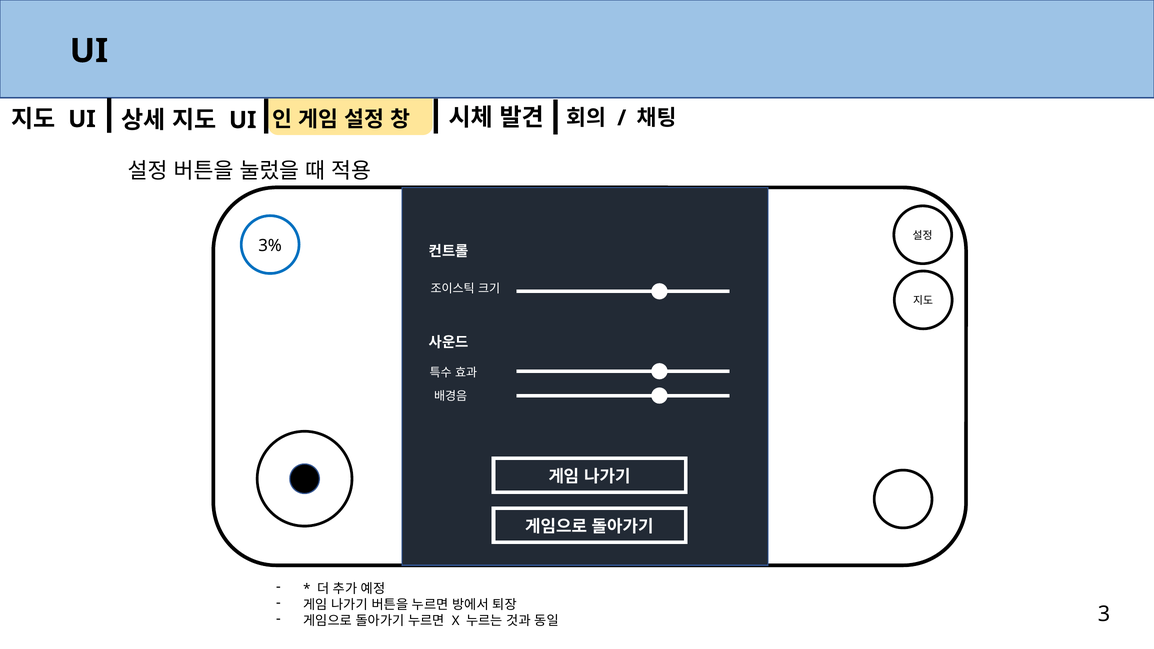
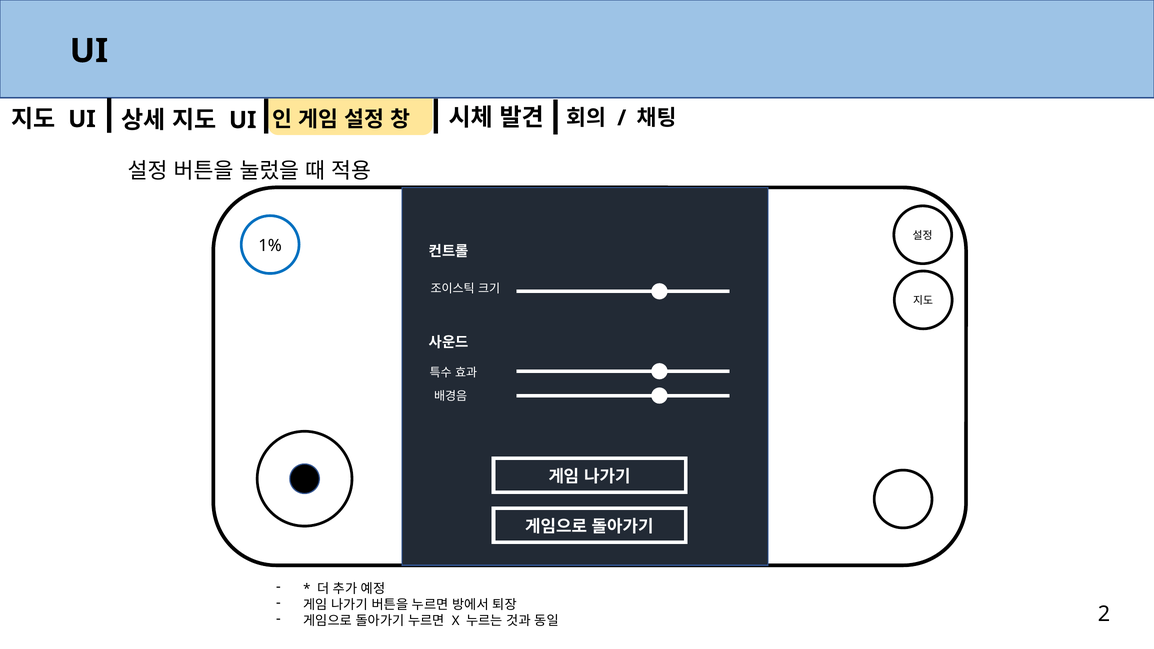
3%: 3% -> 1% (270, 246)
3: 3 -> 2 (1104, 614)
